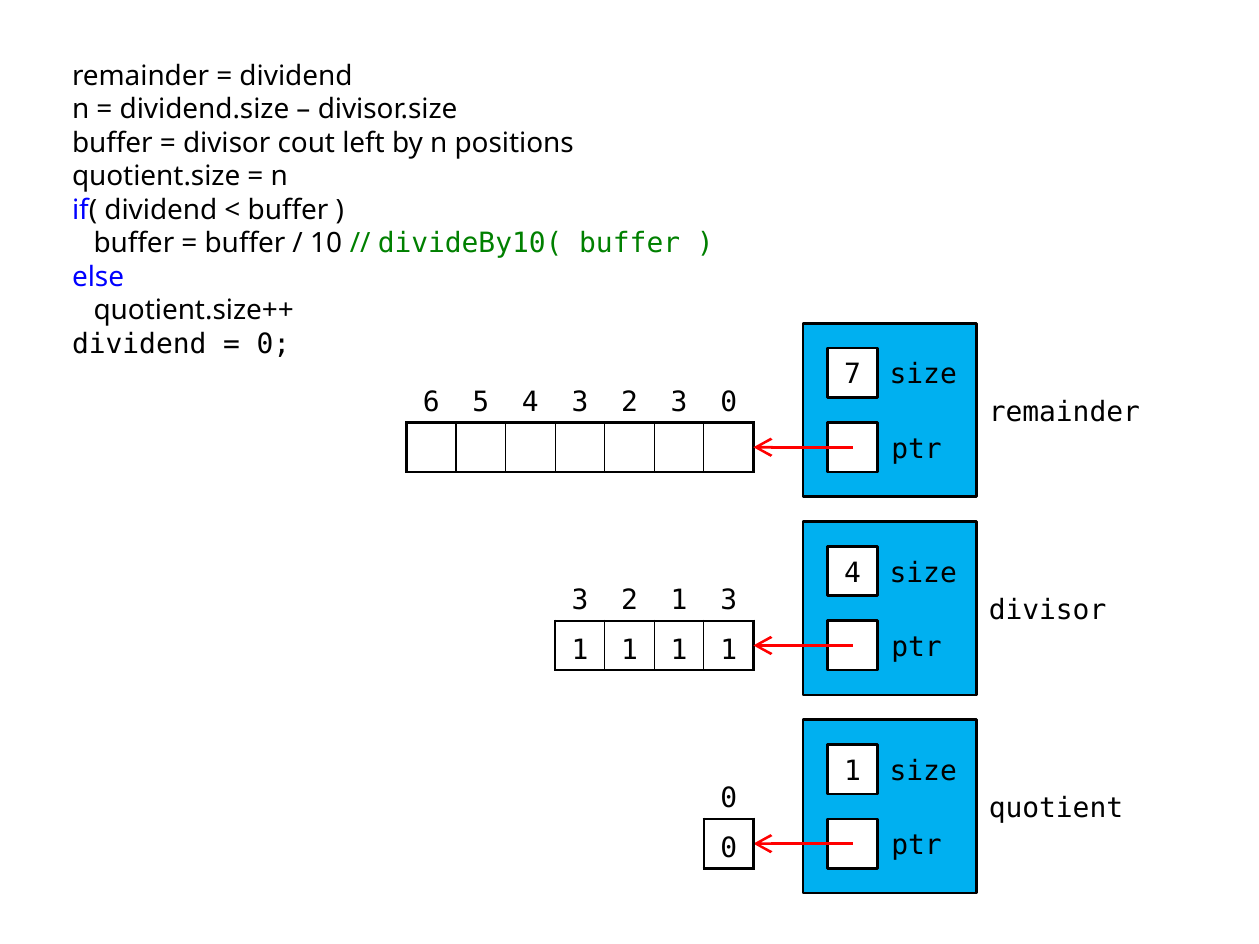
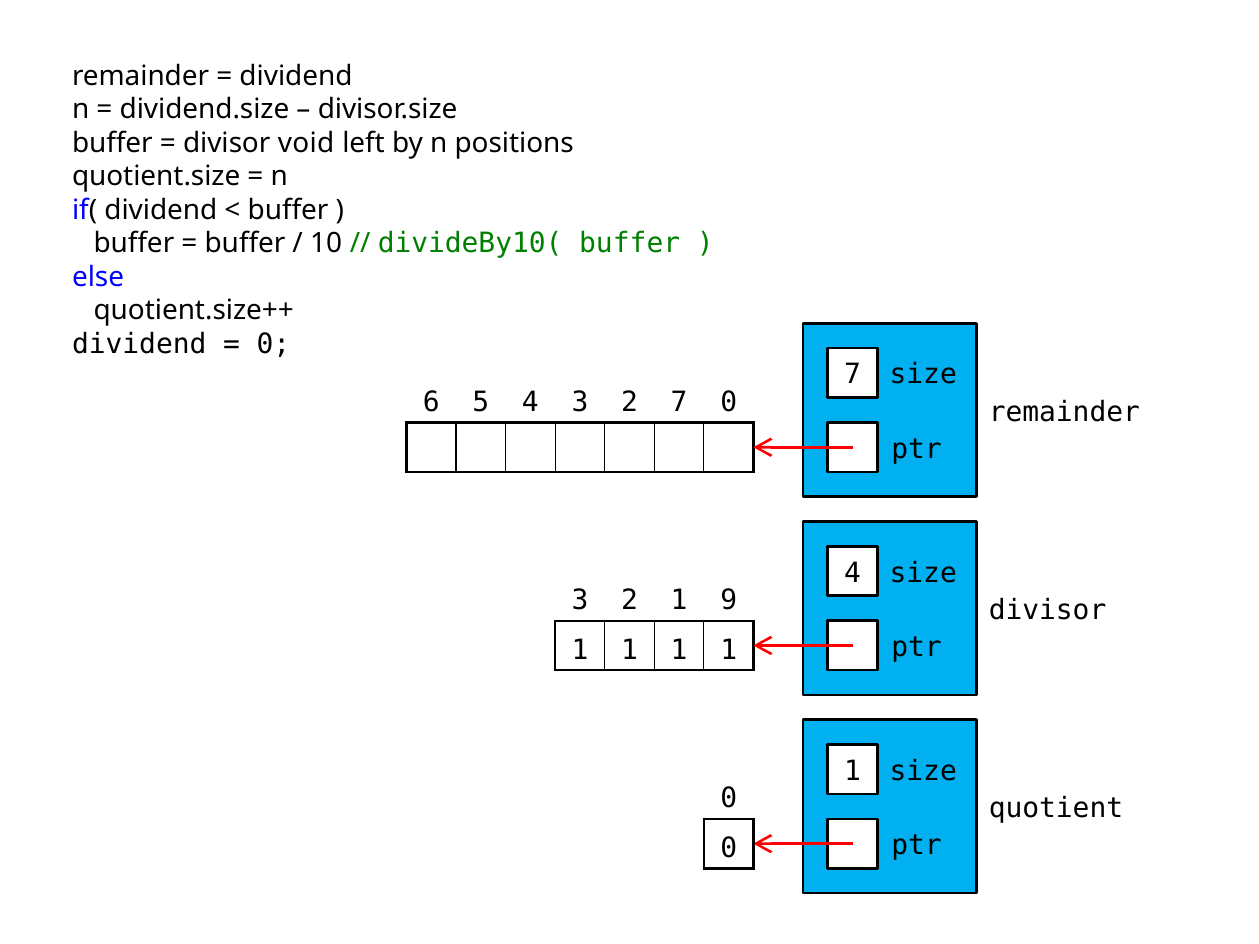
cout: cout -> void (306, 143)
2 3: 3 -> 7 (679, 402)
1 3: 3 -> 9 (729, 600)
